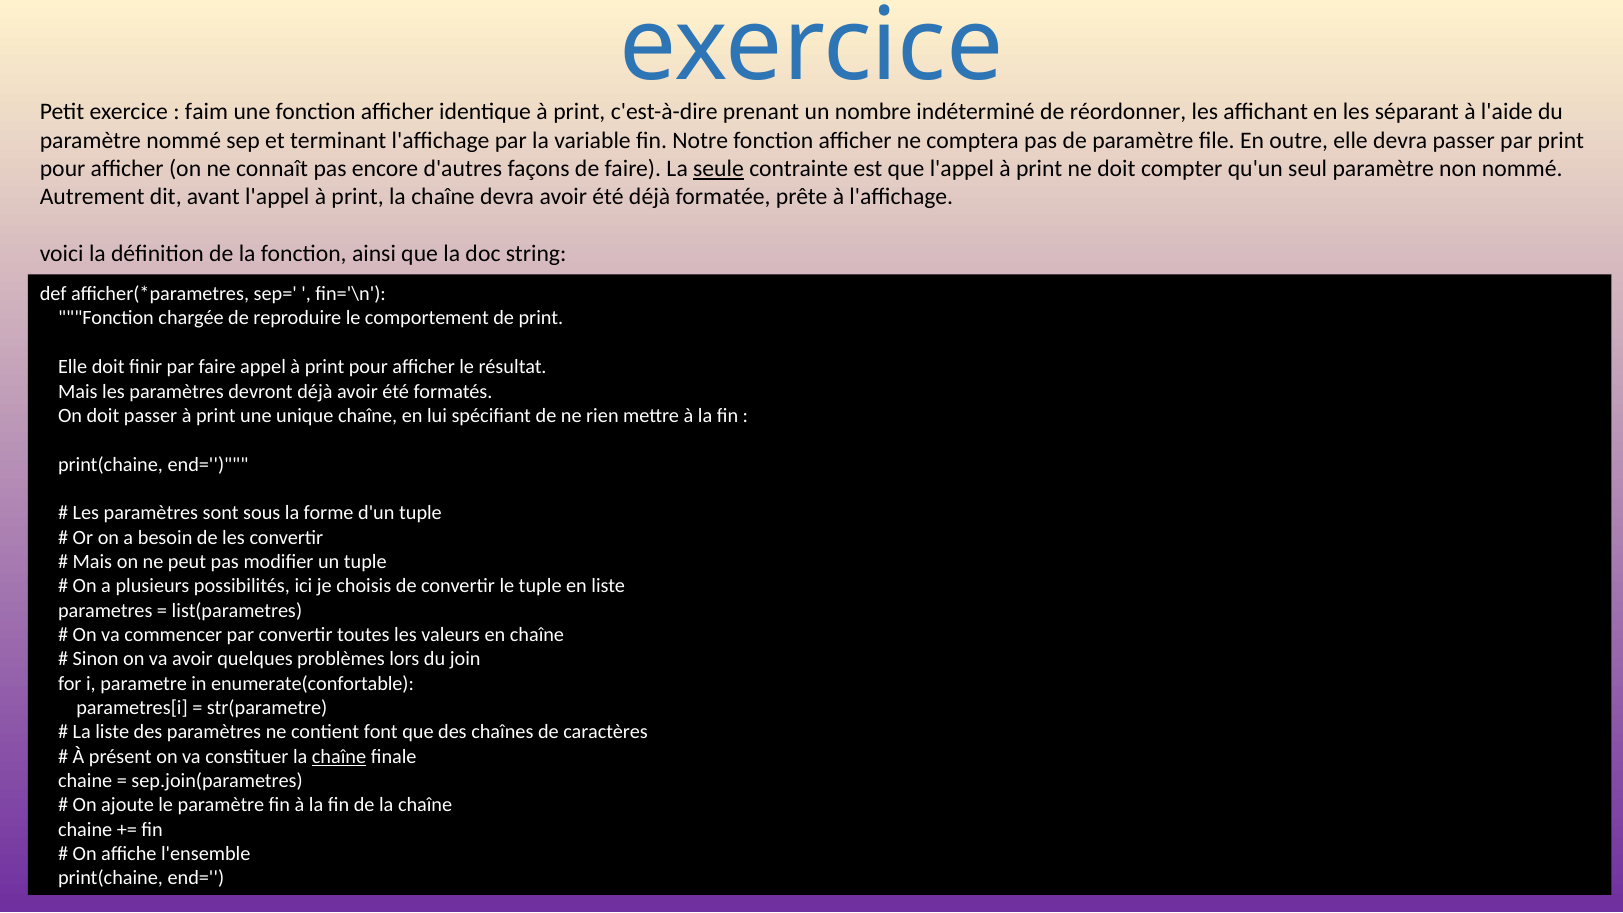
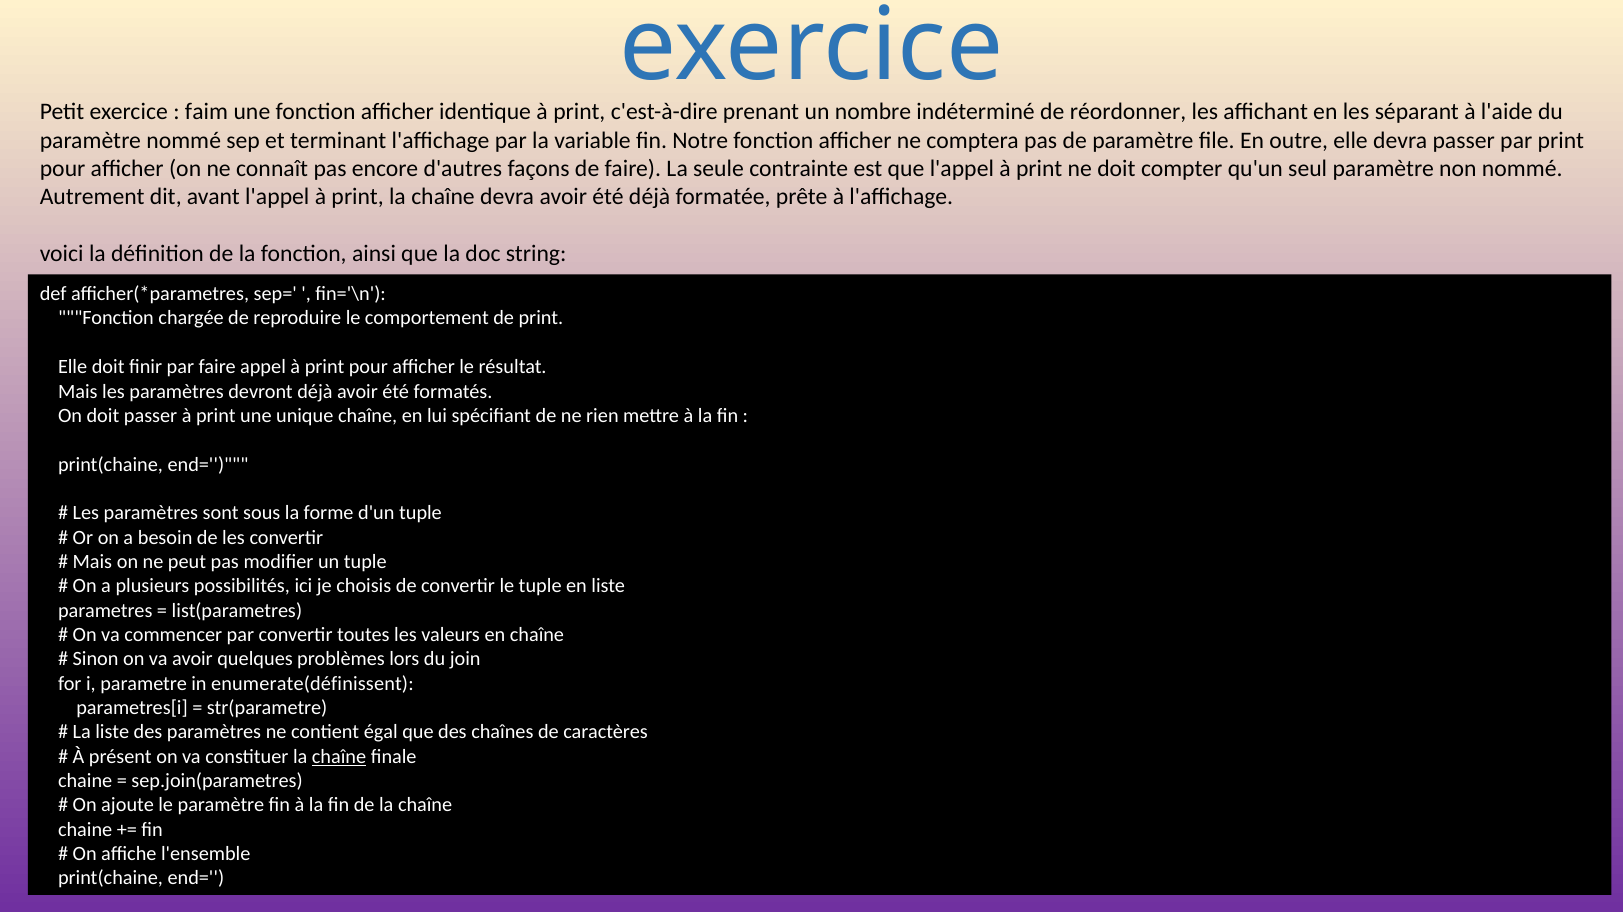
seule underline: present -> none (718, 169)
enumerate(confortable: enumerate(confortable -> enumerate(définissent (312, 683)
font: font -> égal (381, 732)
